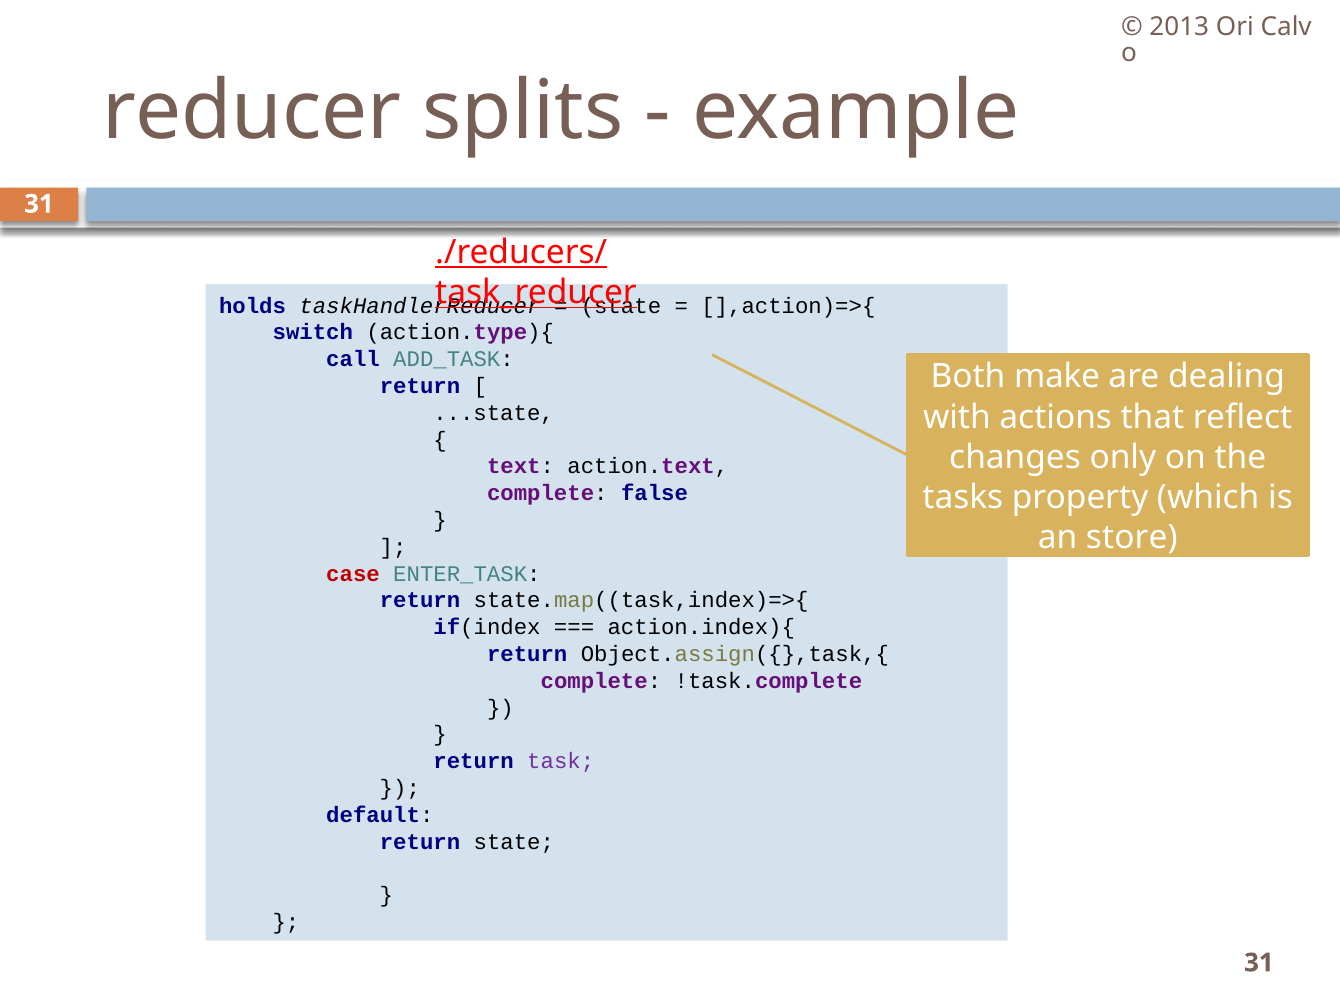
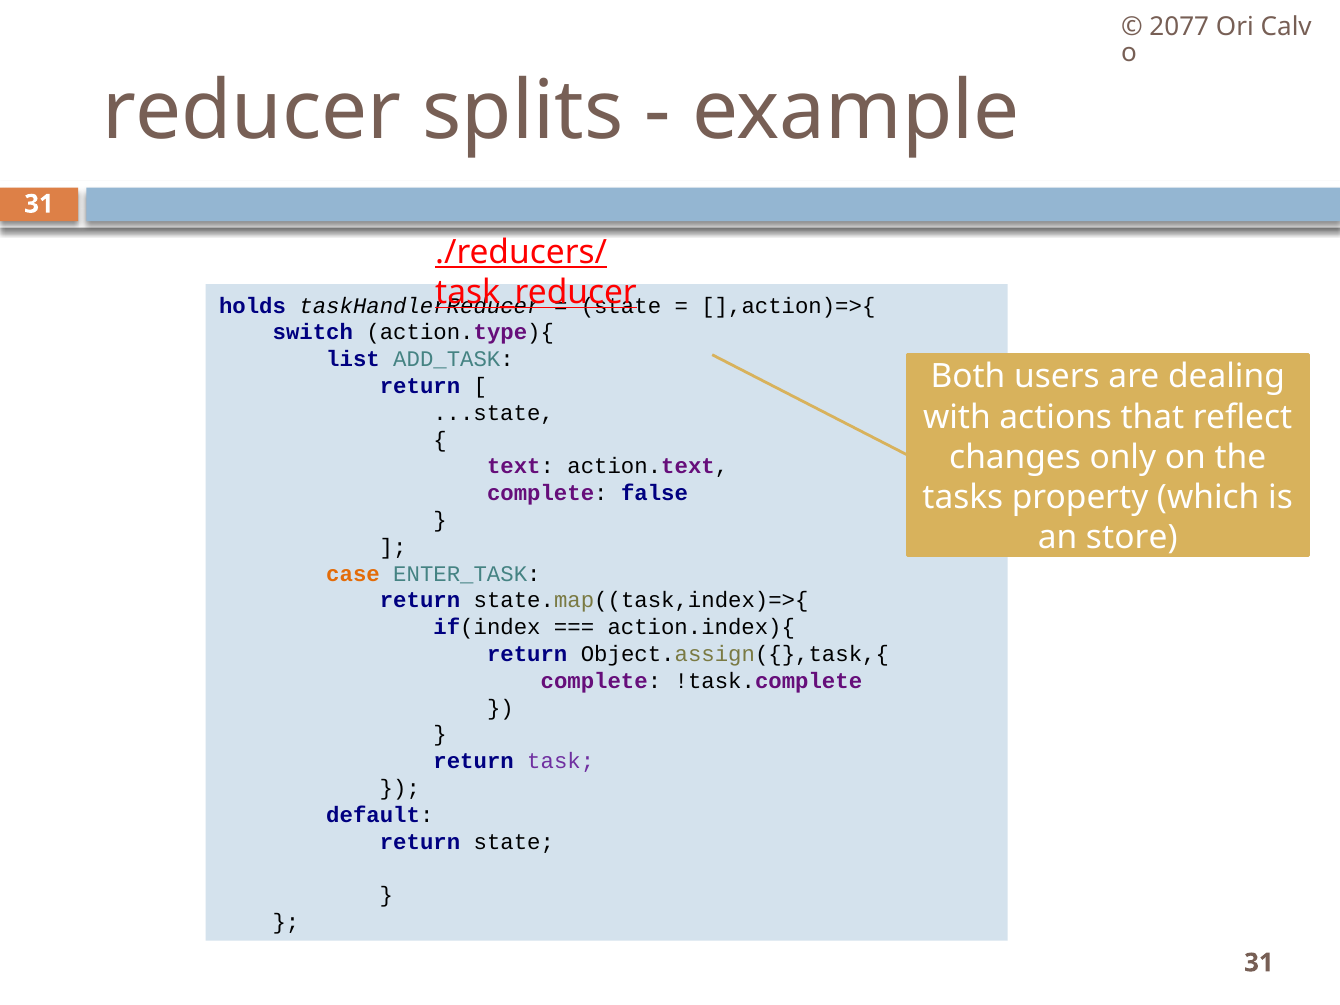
2013: 2013 -> 2077 (1179, 26)
call: call -> list (353, 359)
make: make -> users (1057, 377)
case colour: red -> orange (353, 574)
